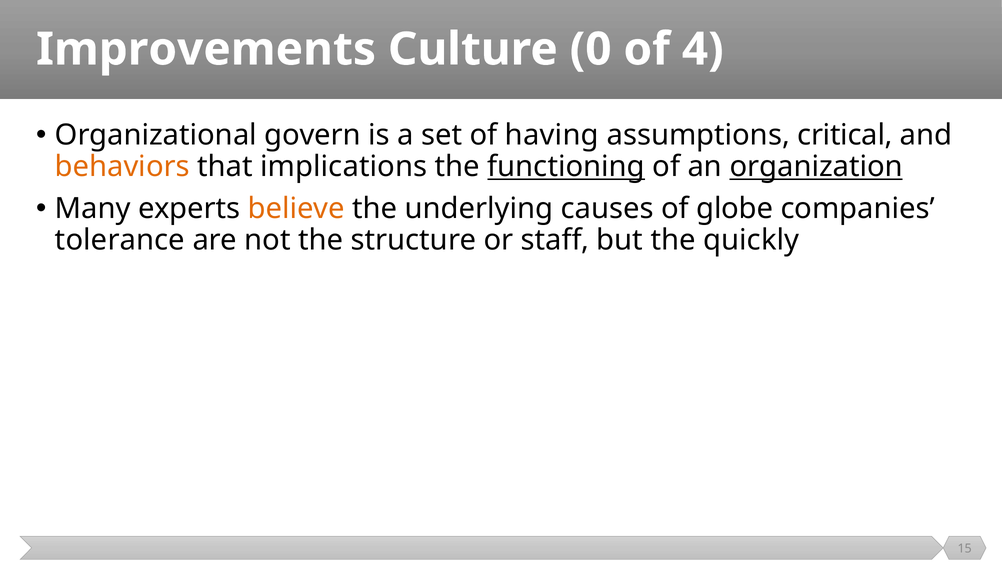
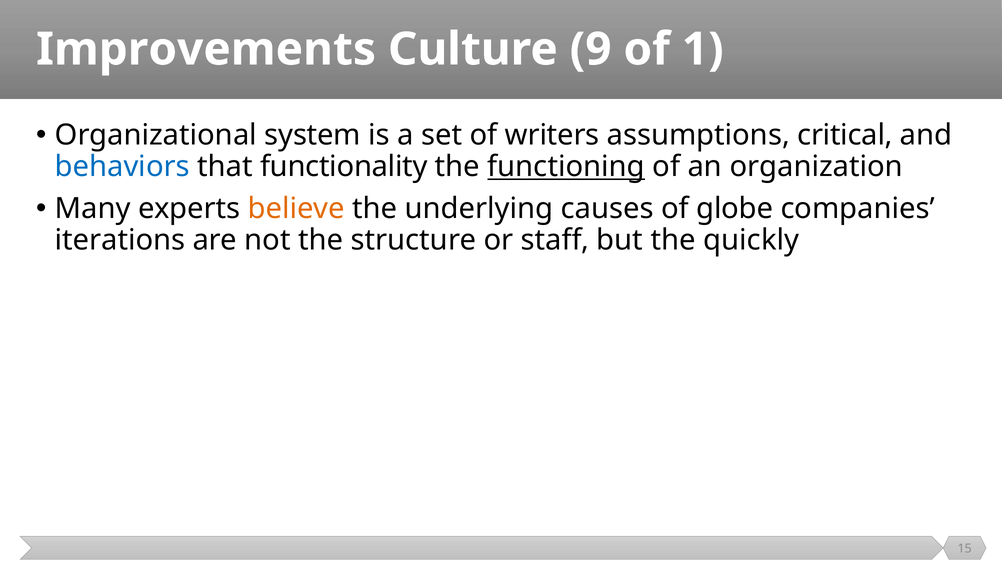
0: 0 -> 9 (591, 49)
4: 4 -> 1 (703, 49)
govern: govern -> system (313, 135)
having: having -> writers (552, 135)
behaviors colour: orange -> blue (122, 167)
implications: implications -> functionality (344, 167)
organization underline: present -> none (816, 167)
tolerance: tolerance -> iterations (120, 240)
